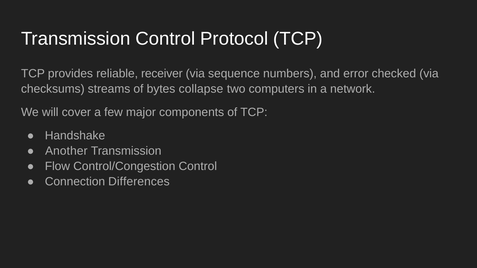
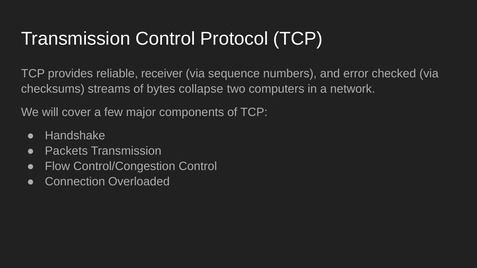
Another: Another -> Packets (66, 151)
Differences: Differences -> Overloaded (139, 182)
